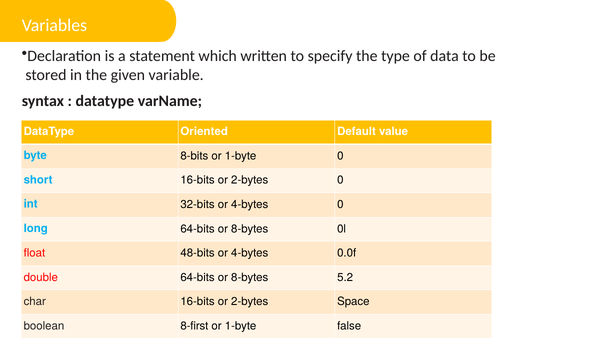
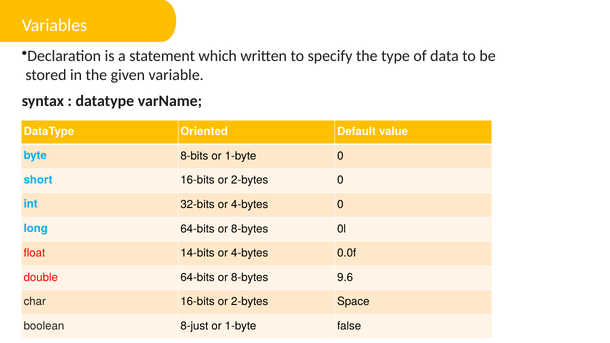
48-bits: 48-bits -> 14-bits (198, 253)
5.2: 5.2 -> 9.6 (345, 277)
8-first: 8-first -> 8-just (194, 326)
